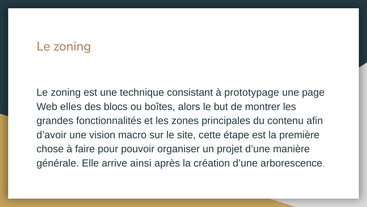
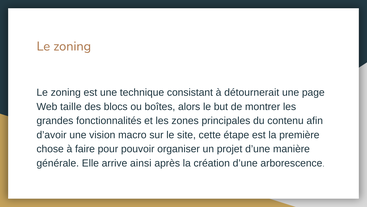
prototypage: prototypage -> détournerait (252, 92)
elles: elles -> taille (71, 106)
